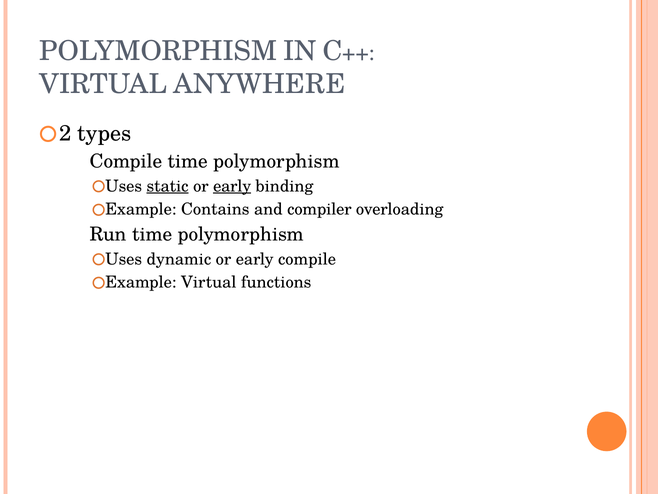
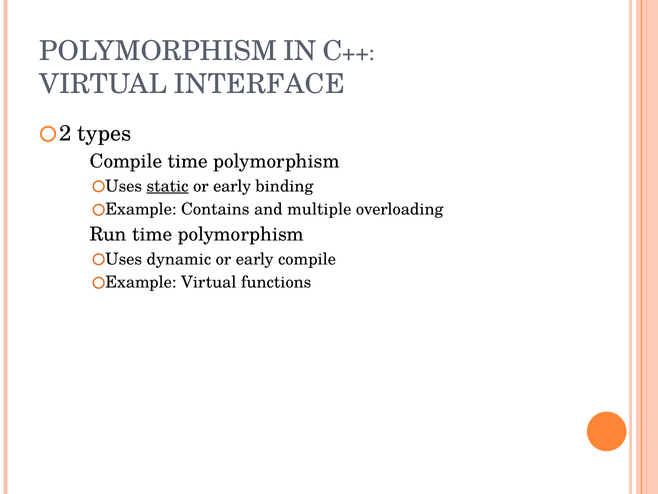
ANYWHERE: ANYWHERE -> INTERFACE (259, 84)
early underline: present -> none (232, 186)
compiler: compiler -> multiple (319, 209)
